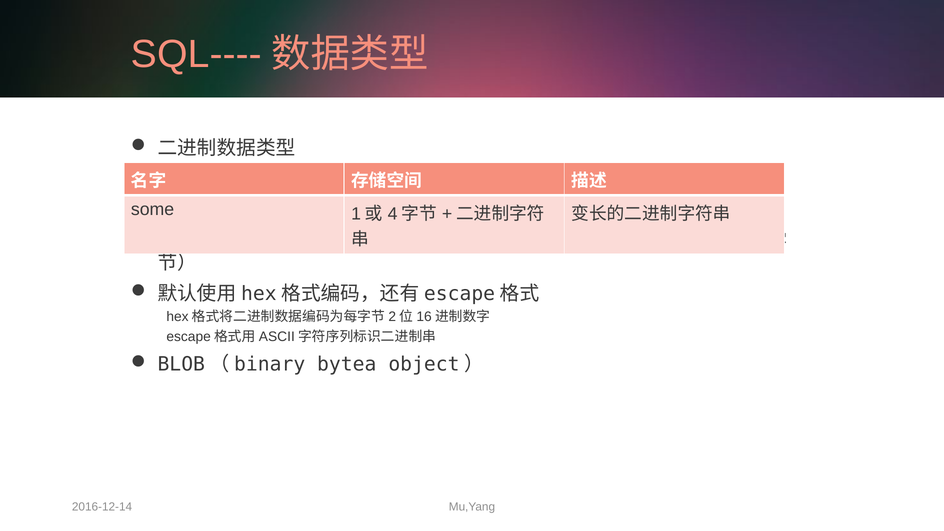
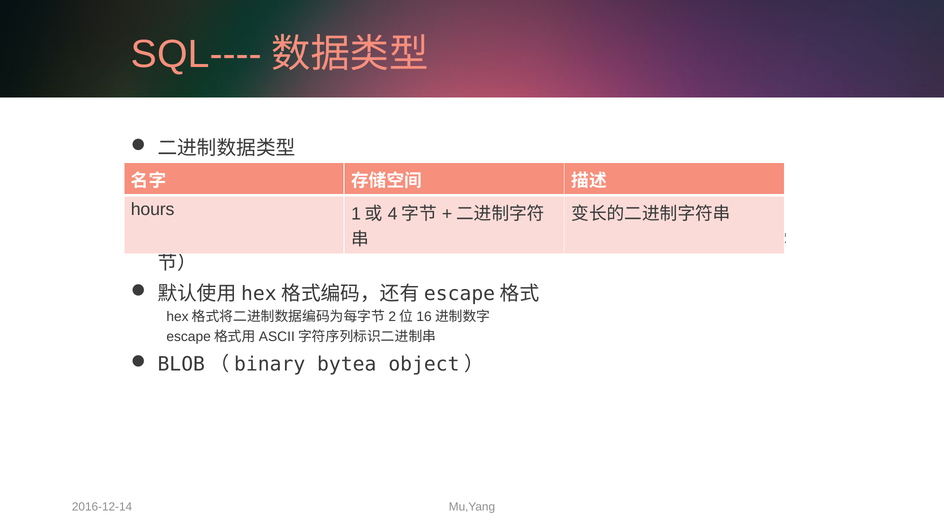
some: some -> hours (153, 209)
